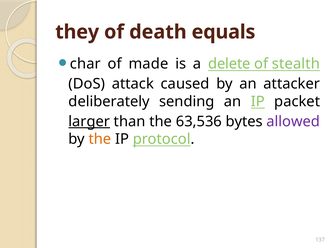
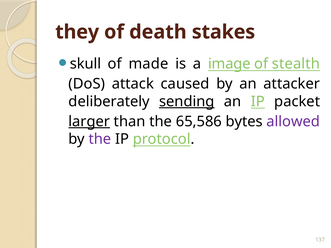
equals: equals -> stakes (223, 32)
char: char -> skull (86, 64)
delete: delete -> image (229, 64)
sending underline: none -> present (187, 102)
63,536: 63,536 -> 65,586 (199, 122)
the colour: orange -> purple (100, 139)
